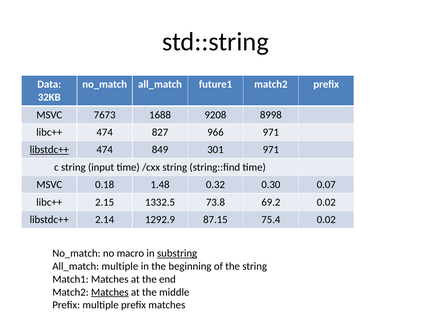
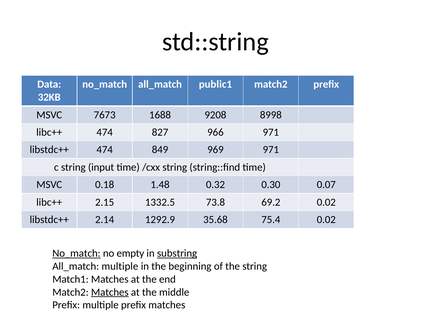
future1: future1 -> public1 (215, 84)
libstdc++ underline: present -> none (49, 150)
301: 301 -> 969 (215, 150)
87.15: 87.15 -> 35.68 (215, 220)
No_match underline: none -> present (76, 254)
macro: macro -> empty (130, 254)
